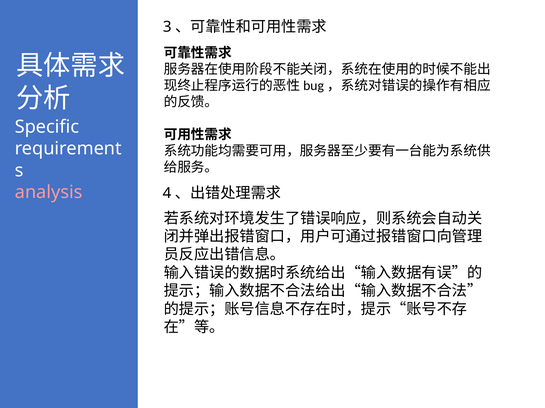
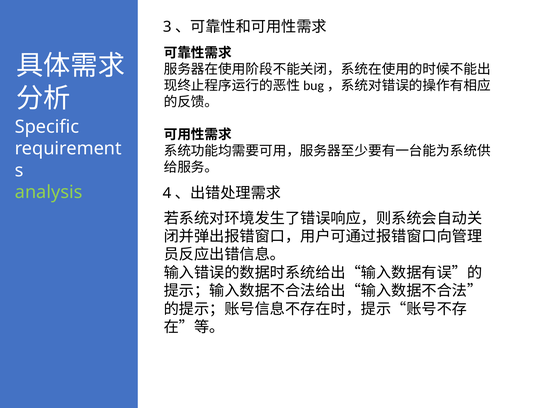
analysis colour: pink -> light green (49, 192)
